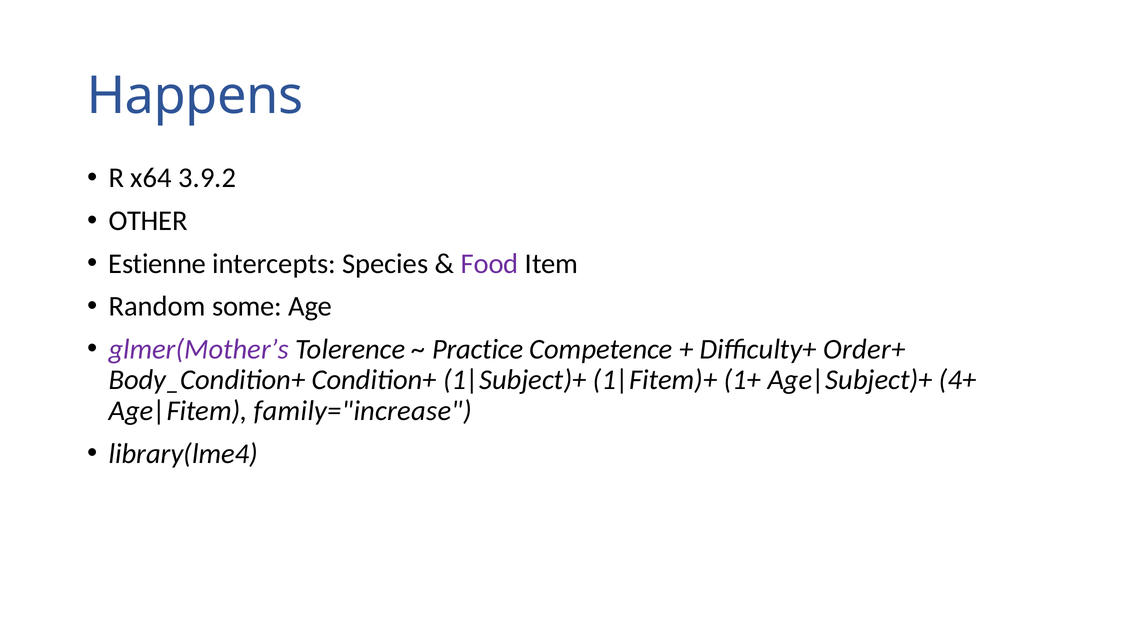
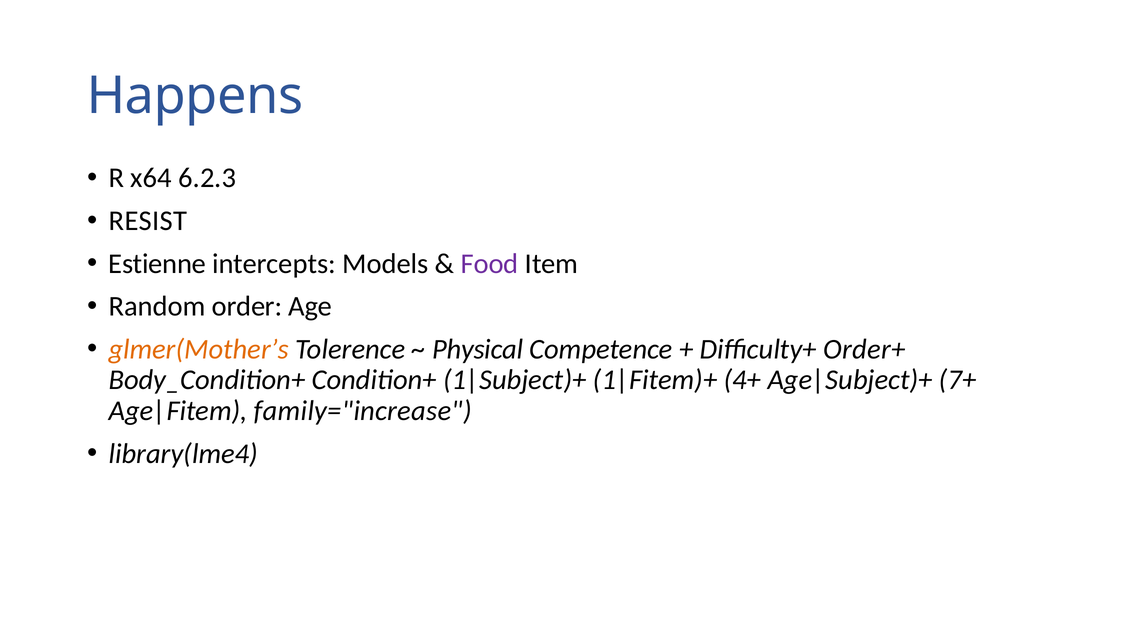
3.9.2: 3.9.2 -> 6.2.3 (207, 178)
OTHER: OTHER -> RESIST (148, 221)
Species: Species -> Models (385, 264)
some: some -> order (247, 306)
glmer(Mother’s colour: purple -> orange (199, 349)
Practice: Practice -> Physical (478, 349)
1+: 1+ -> 4+ (742, 380)
4+: 4+ -> 7+ (958, 380)
